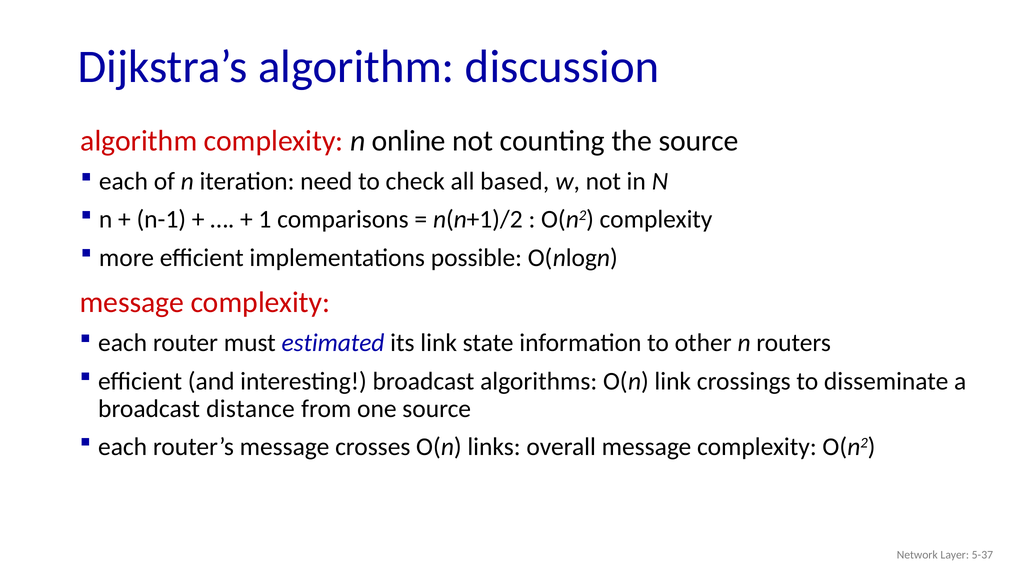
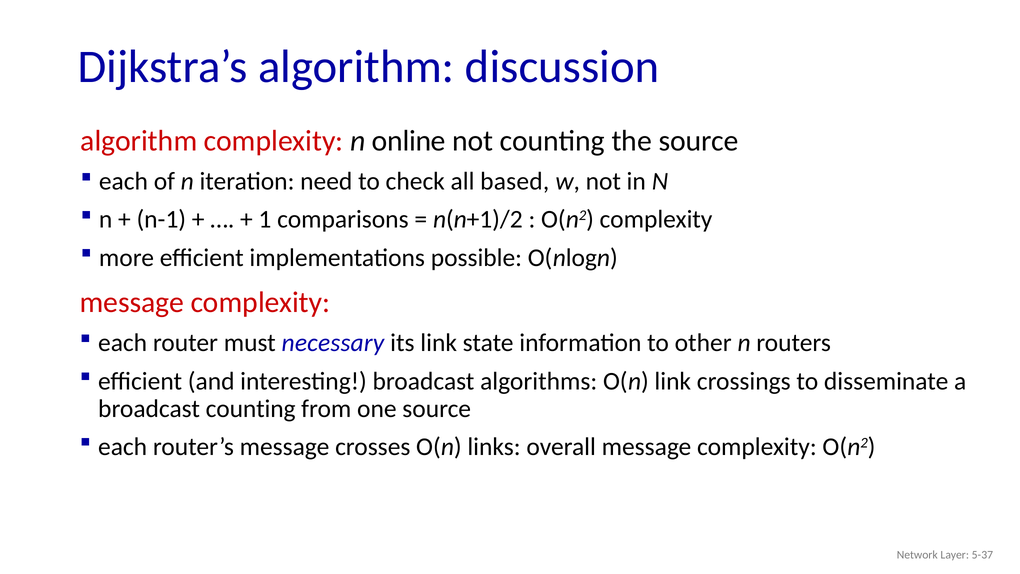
estimated: estimated -> necessary (333, 343)
broadcast distance: distance -> counting (251, 408)
